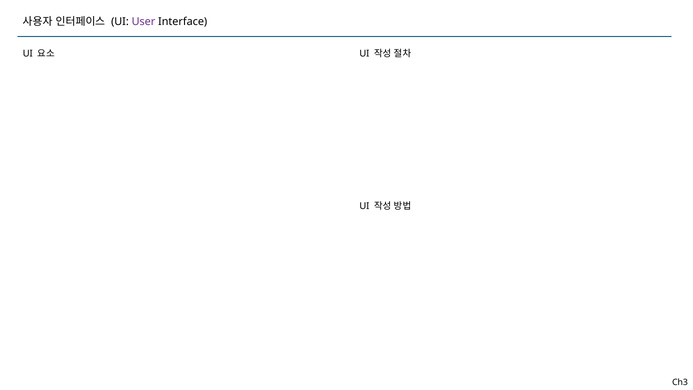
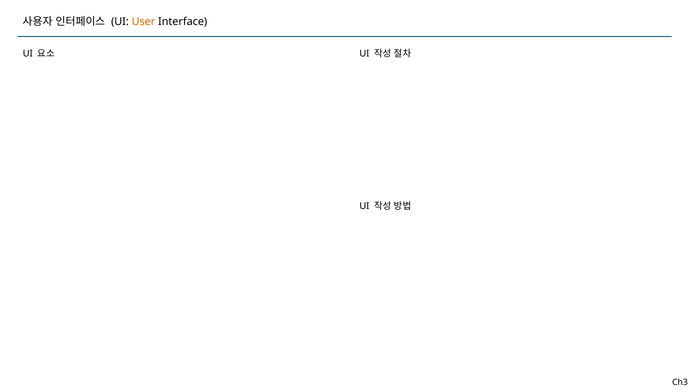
User colour: purple -> orange (143, 22)
